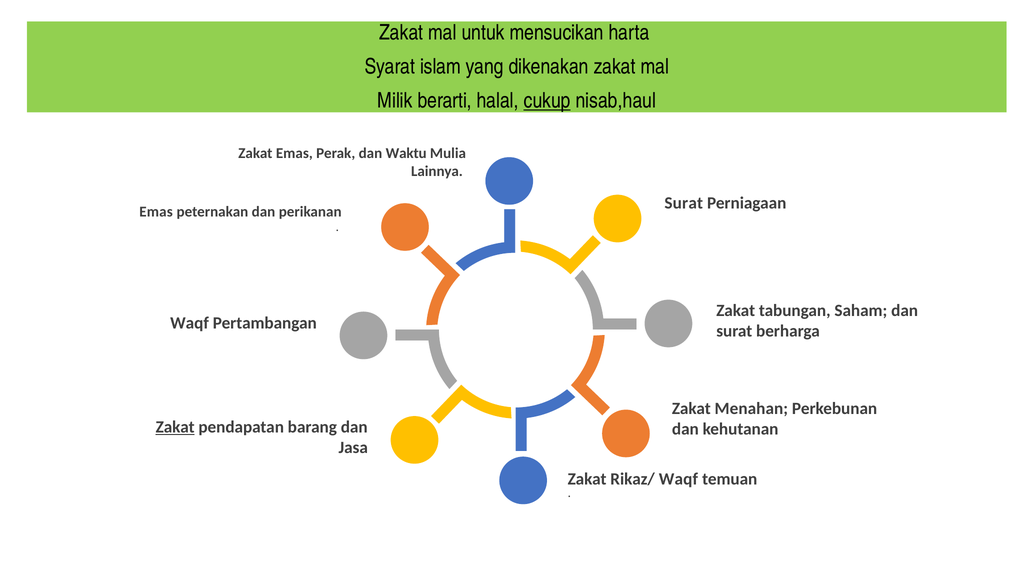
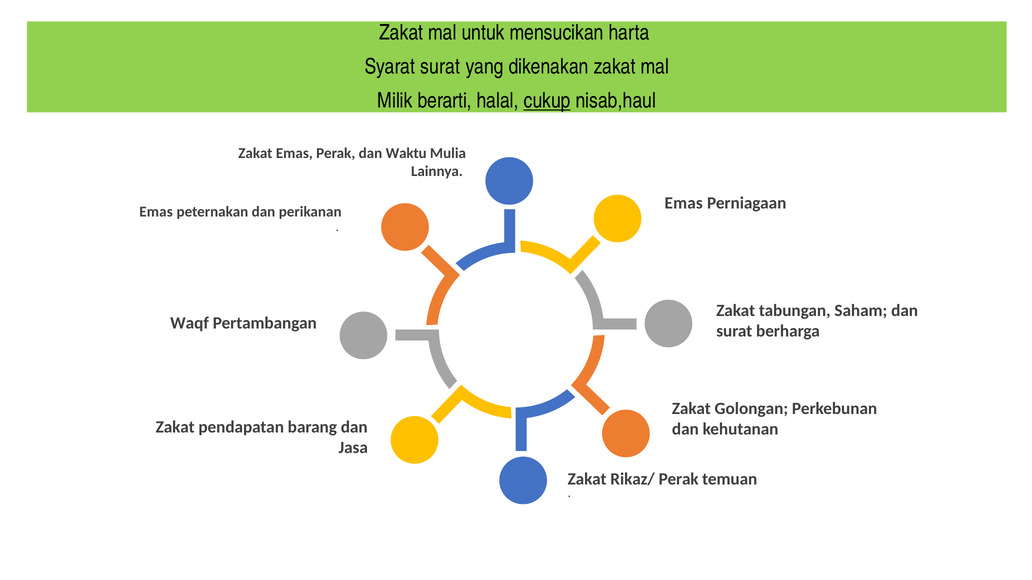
Syarat islam: islam -> surat (440, 67)
Surat: Surat -> Emas (684, 203)
Menahan: Menahan -> Golongan (751, 409)
Zakat underline: present -> none (175, 428)
Rikaz/ Waqf: Waqf -> Perak (679, 480)
